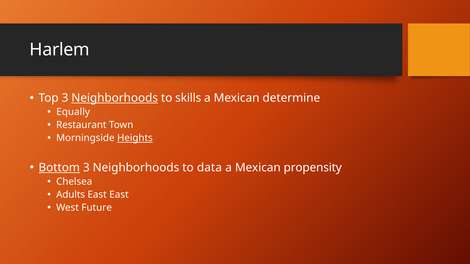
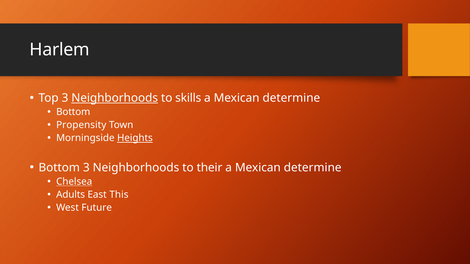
Equally: Equally -> Bottom (73, 112)
Restaurant: Restaurant -> Propensity (81, 125)
Bottom underline: present -> none (59, 168)
data: data -> their (210, 168)
propensity: propensity -> determine (313, 168)
Chelsea underline: none -> present (74, 182)
East East: East -> This (119, 195)
